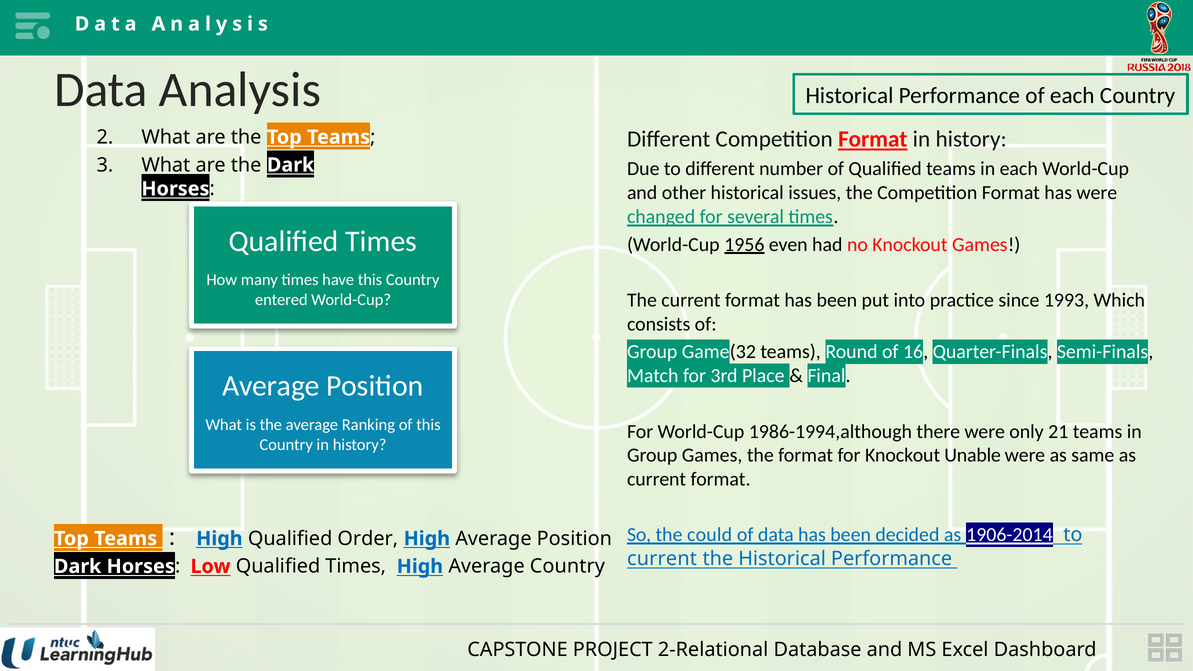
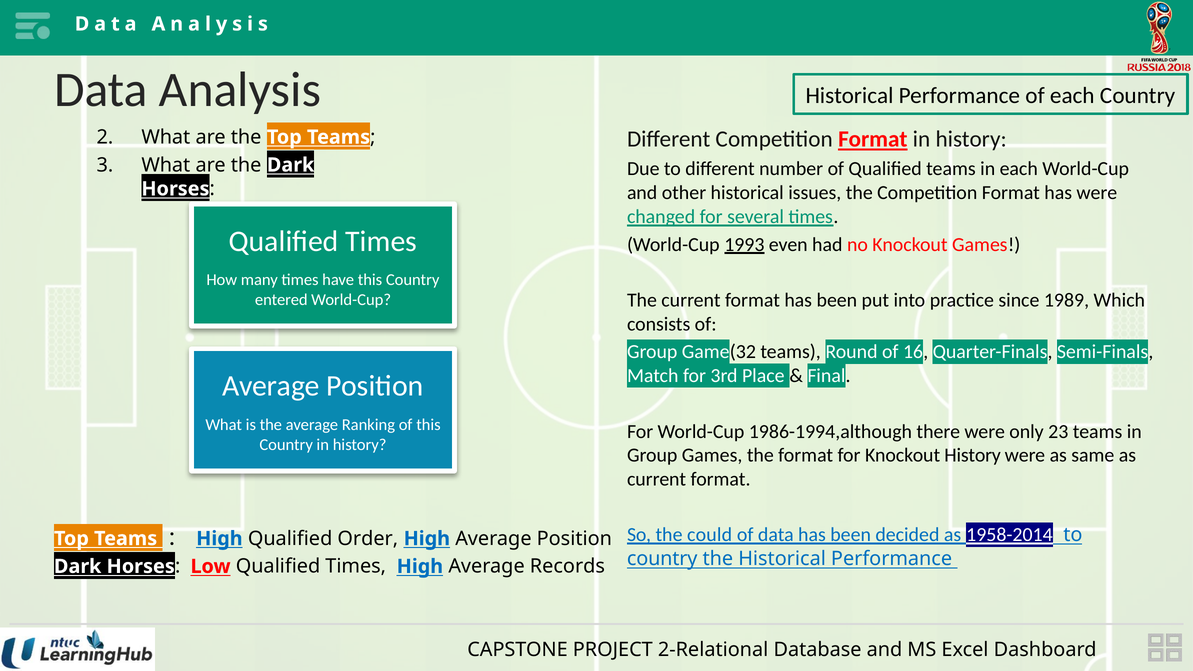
1956: 1956 -> 1993 (744, 245)
1993: 1993 -> 1989 (1067, 300)
21: 21 -> 23 (1058, 432)
Knockout Unable: Unable -> History (973, 455)
1906-2014: 1906-2014 -> 1958-2014 (1009, 535)
current: current -> country (662, 559)
Average Country: Country -> Records (567, 567)
